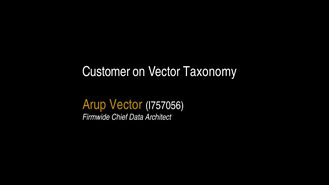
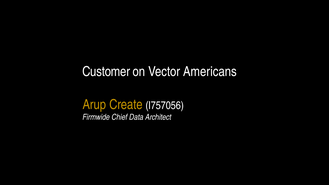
Taxonomy: Taxonomy -> Americans (210, 72)
Arup Vector: Vector -> Create (126, 105)
